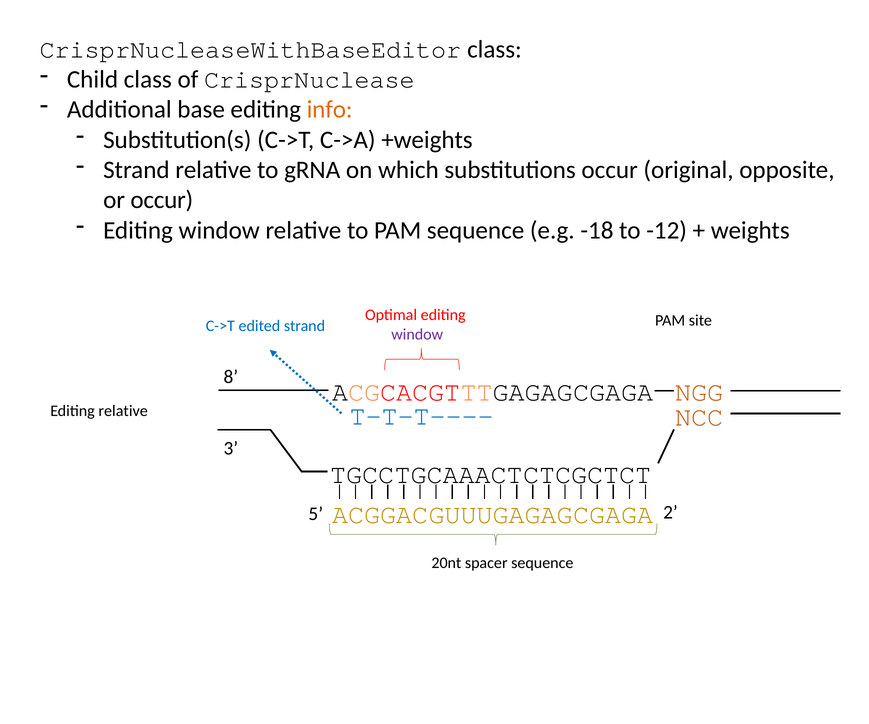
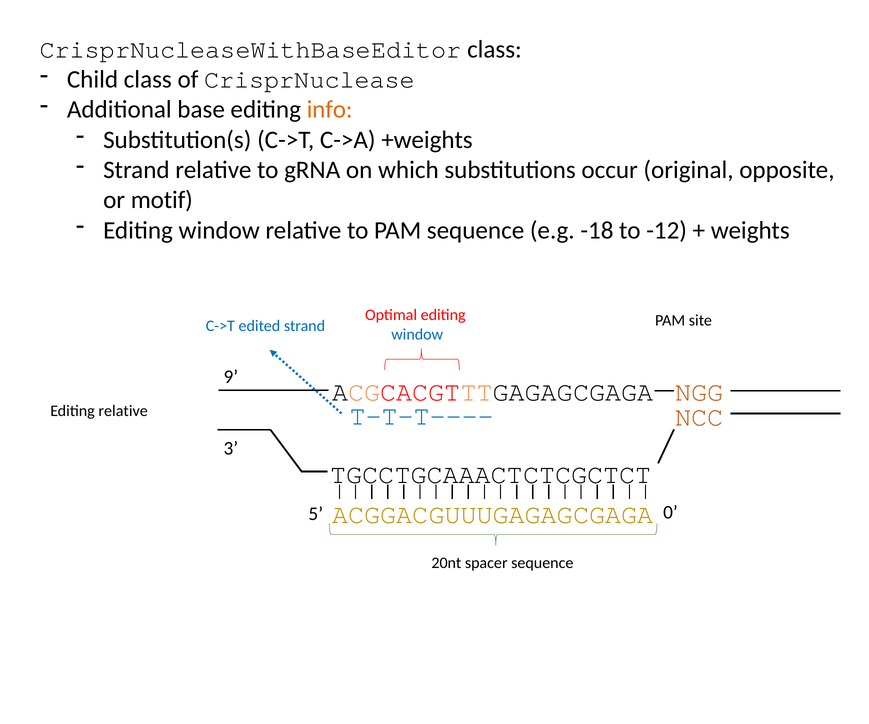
or occur: occur -> motif (162, 200)
window colour: purple -> blue (417, 334)
8: 8 -> 9 (231, 377)
2: 2 -> 0 (670, 512)
